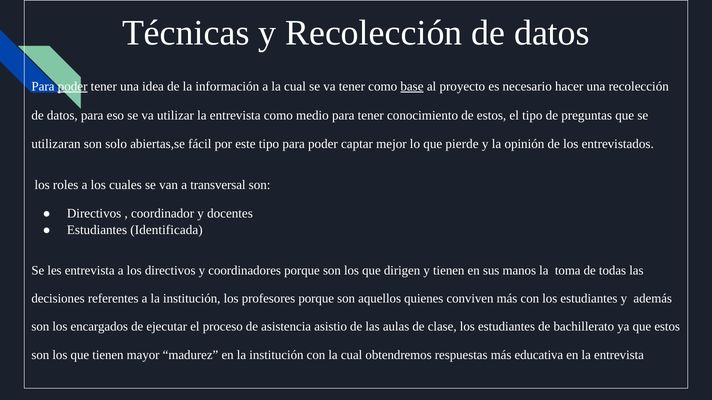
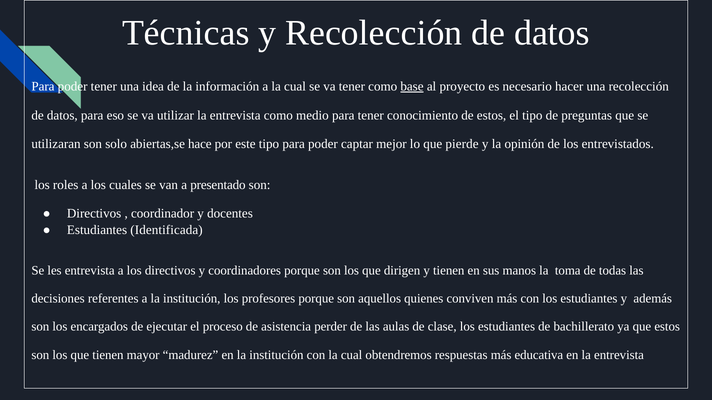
poder underline: present -> none (73, 86)
fácil: fácil -> hace (200, 144)
transversal: transversal -> presentado (218, 185)
asistio: asistio -> perder (331, 327)
